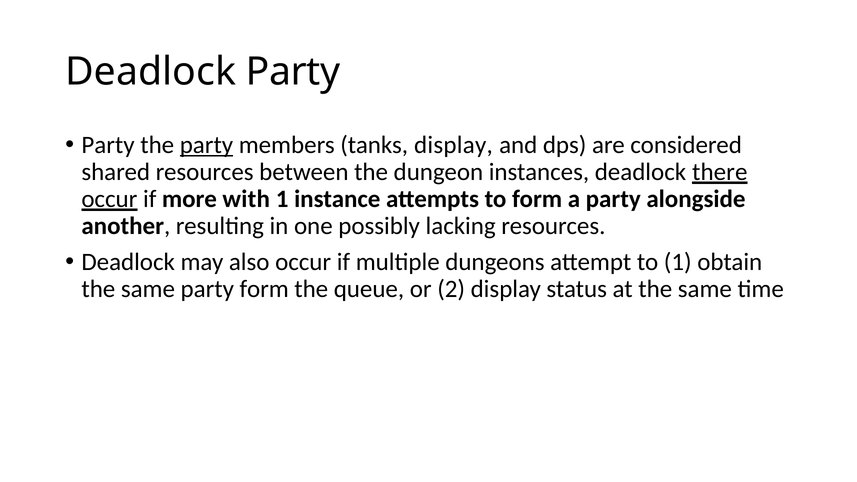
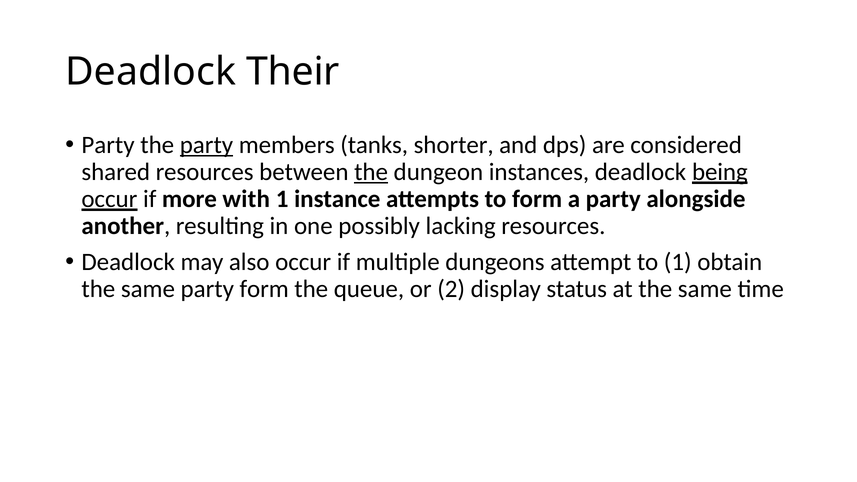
Deadlock Party: Party -> Their (293, 72)
tanks display: display -> shorter (454, 145)
the underline: none -> present (371, 172)
there: there -> being (720, 172)
